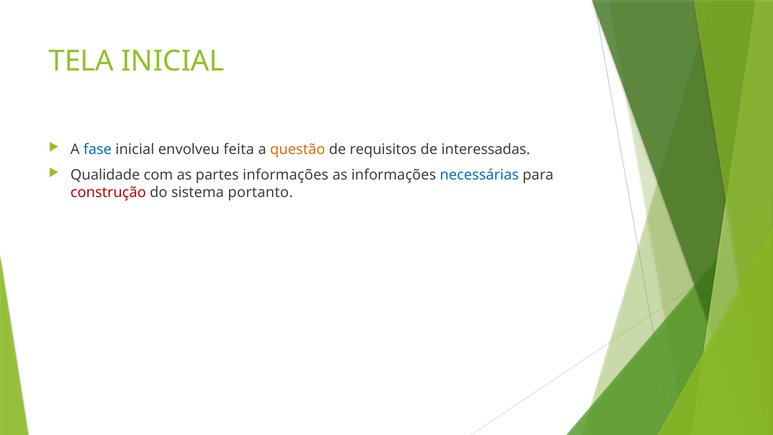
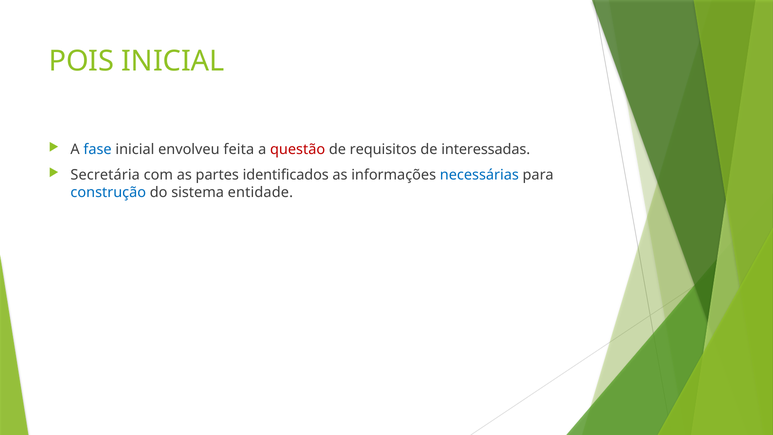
TELA: TELA -> POIS (81, 61)
questão colour: orange -> red (298, 150)
Qualidade: Qualidade -> Secretária (105, 175)
partes informações: informações -> identificados (286, 175)
construção colour: red -> blue (108, 192)
portanto: portanto -> entidade (260, 192)
